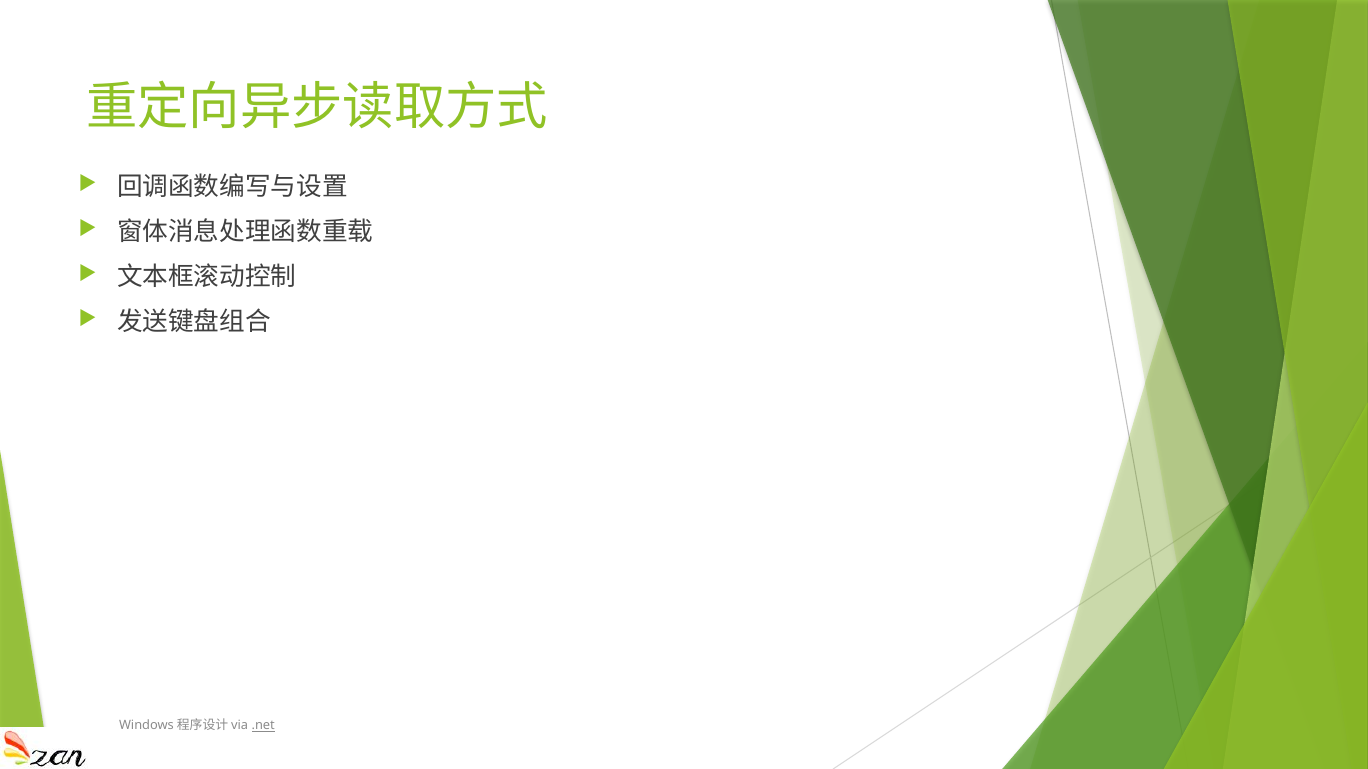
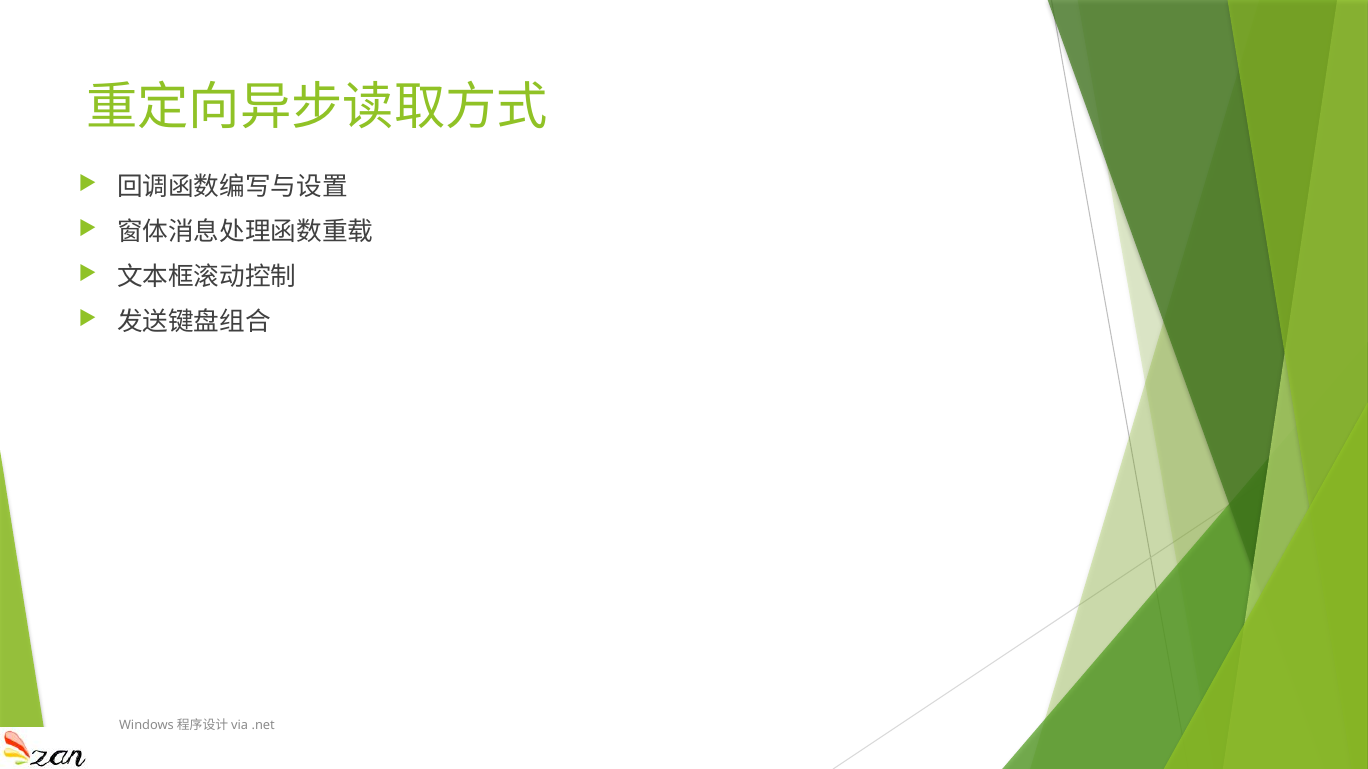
.net underline: present -> none (263, 726)
